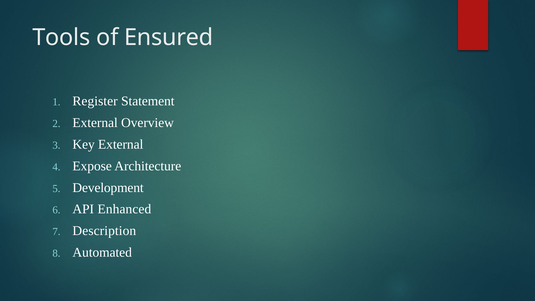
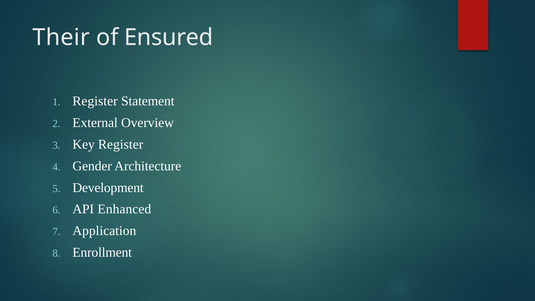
Tools: Tools -> Their (61, 38)
Key External: External -> Register (121, 144)
Expose: Expose -> Gender (92, 166)
Description: Description -> Application (104, 231)
Automated: Automated -> Enrollment (102, 252)
